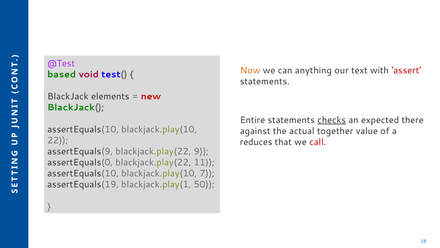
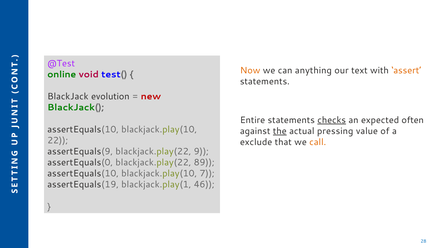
assert colour: red -> orange (406, 70)
based: based -> online (62, 74)
elements: elements -> evolution (110, 96)
there: there -> often (413, 120)
the underline: none -> present (280, 131)
together: together -> pressing (335, 131)
reduces: reduces -> exclude (256, 142)
call colour: red -> orange (318, 142)
11: 11 -> 89 (204, 162)
50: 50 -> 46 (204, 184)
